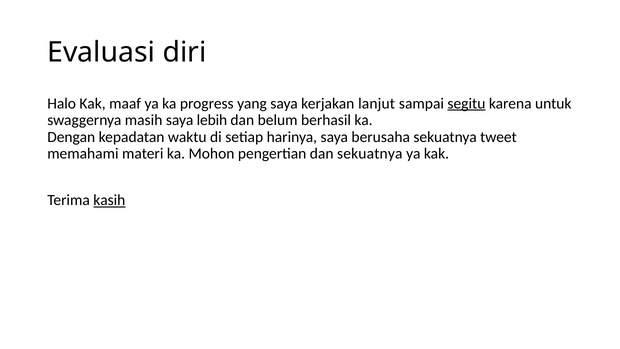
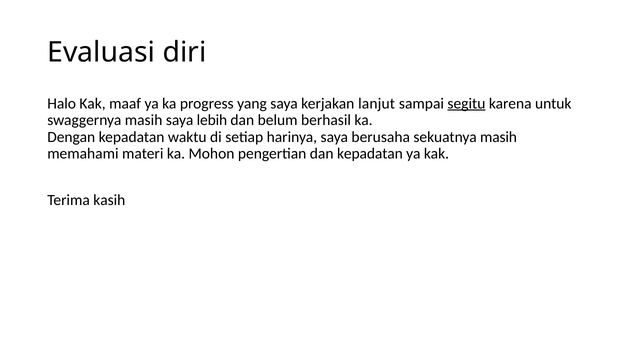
sekuatnya tweet: tweet -> masih (499, 137)
dan sekuatnya: sekuatnya -> kepadatan (370, 154)
kasih underline: present -> none (109, 200)
